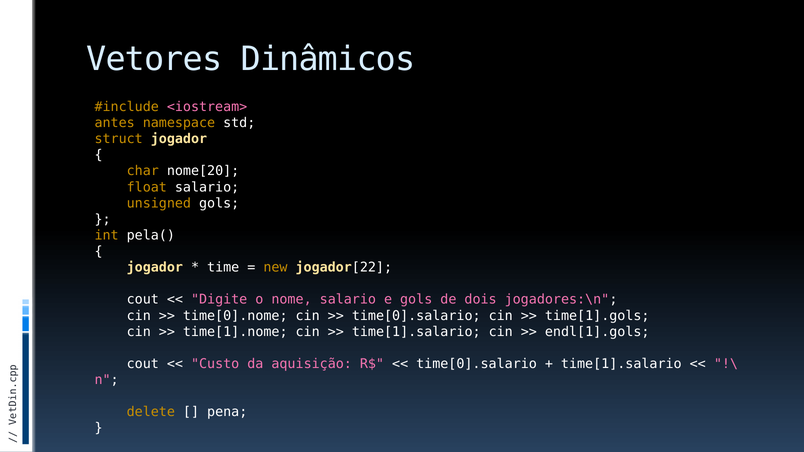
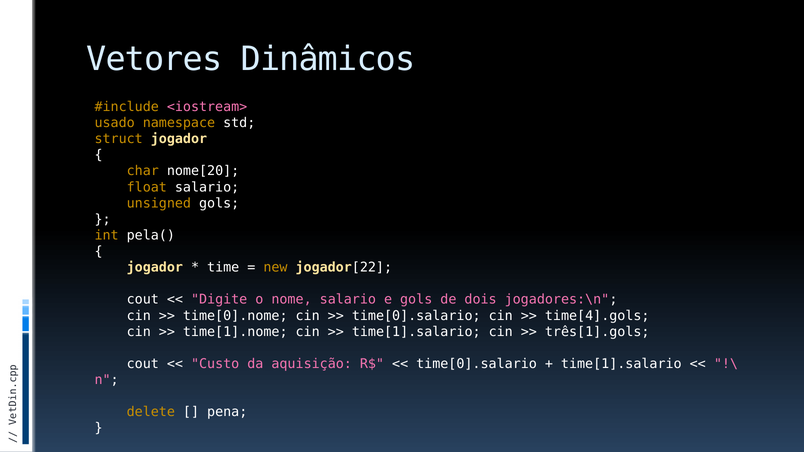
antes: antes -> usado (115, 123)
time[1].gols: time[1].gols -> time[4].gols (597, 316)
endl[1].gols: endl[1].gols -> três[1].gols (597, 332)
